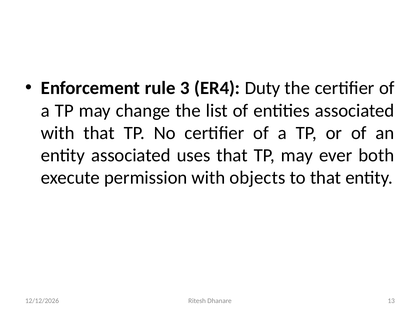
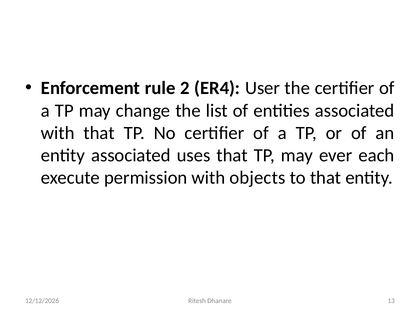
3: 3 -> 2 (185, 88)
Duty: Duty -> User (263, 88)
both: both -> each (376, 155)
